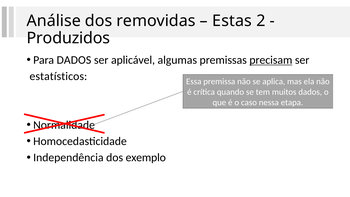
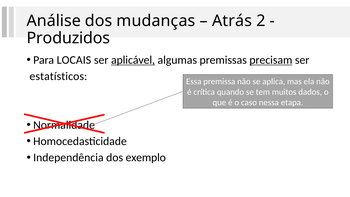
removidas: removidas -> mudanças (156, 21)
Estas: Estas -> Atrás (232, 21)
Para DADOS: DADOS -> LOCAIS (74, 60)
aplicável underline: none -> present (133, 60)
